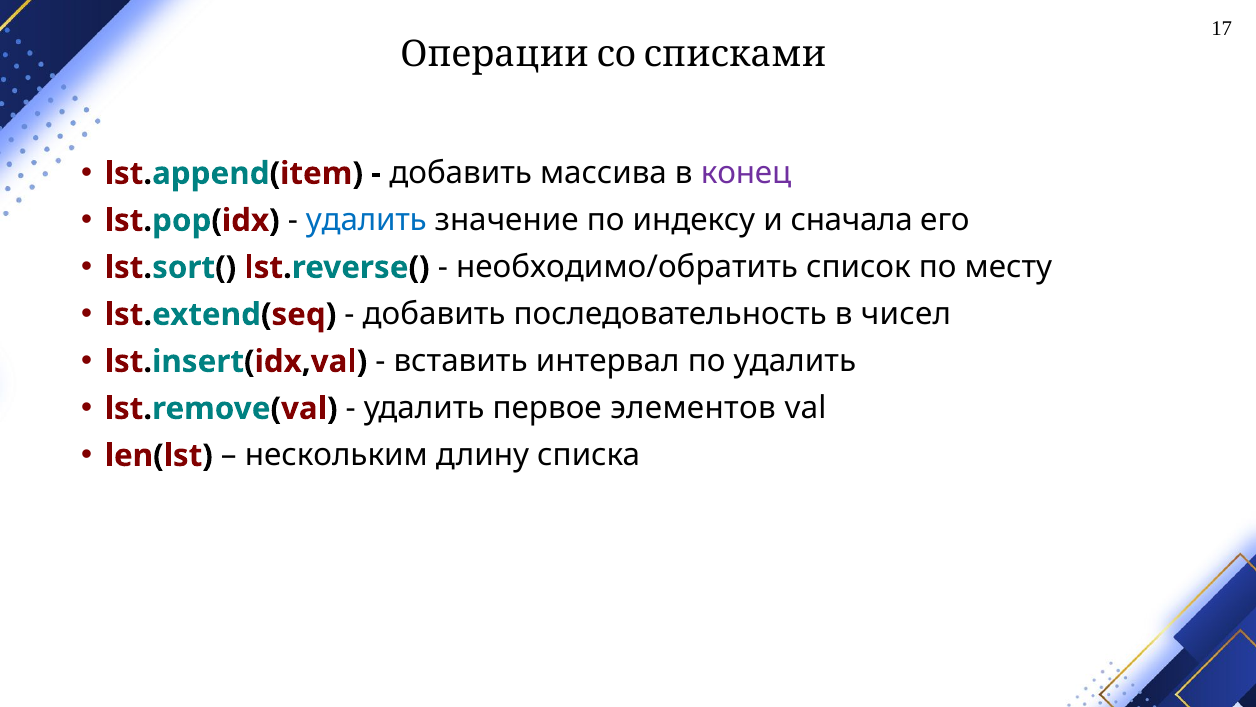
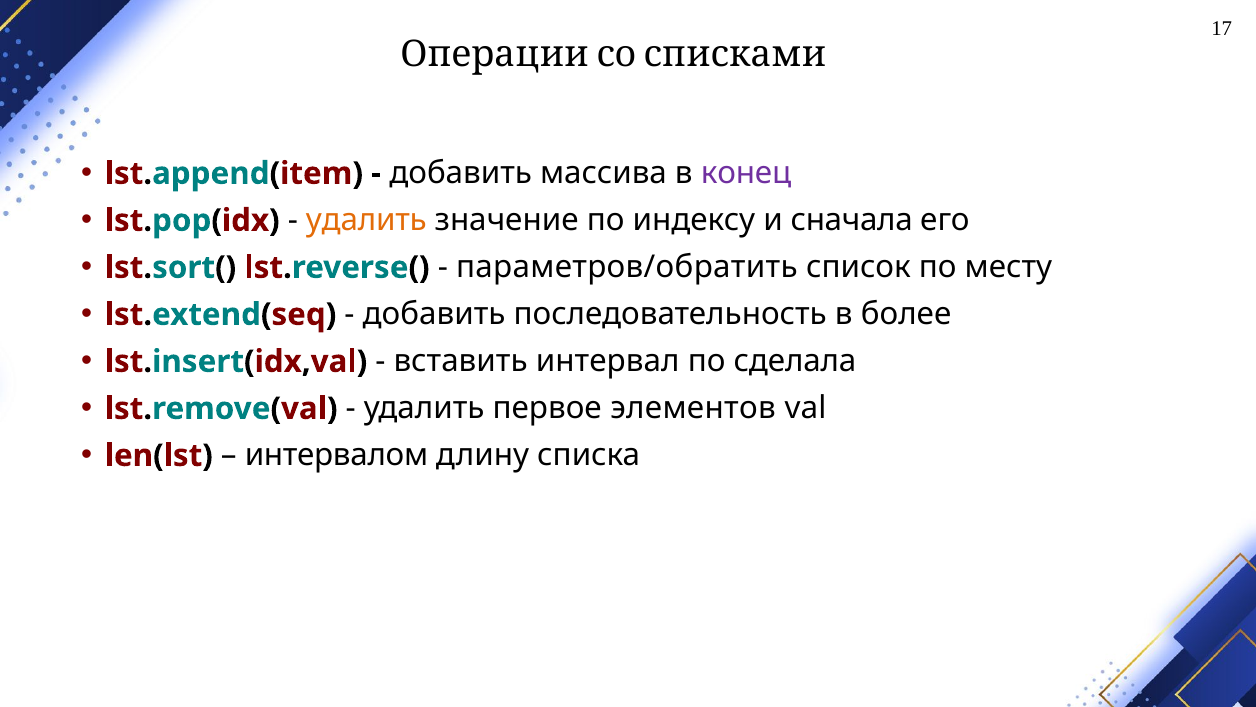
удалить colour: blue -> orange (366, 220)
необходимо/обратить: необходимо/обратить -> параметров/обратить (627, 267)
чисел: чисел -> более (906, 314)
по удалить: удалить -> сделала (795, 361)
нескольким: нескольким -> интервалом (336, 455)
